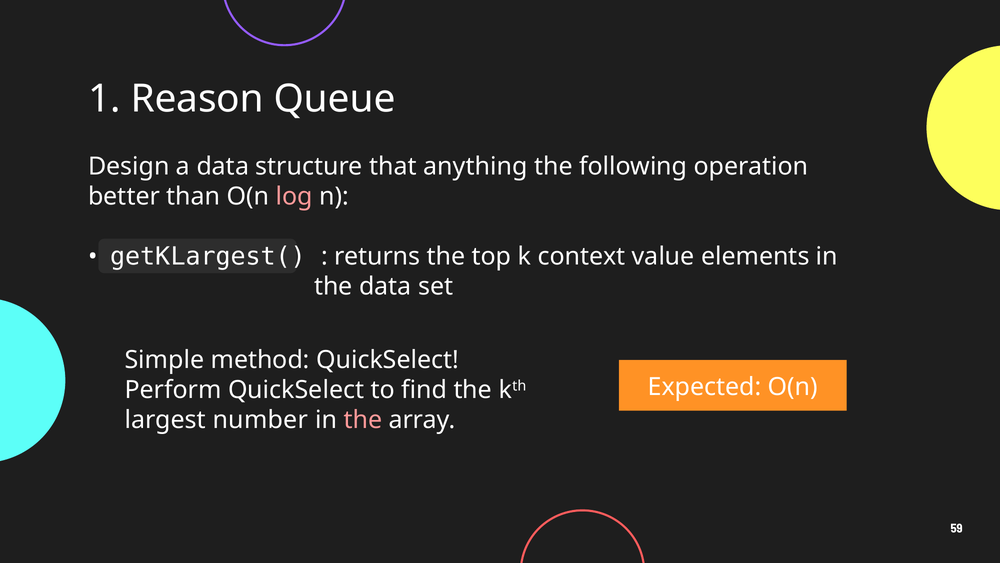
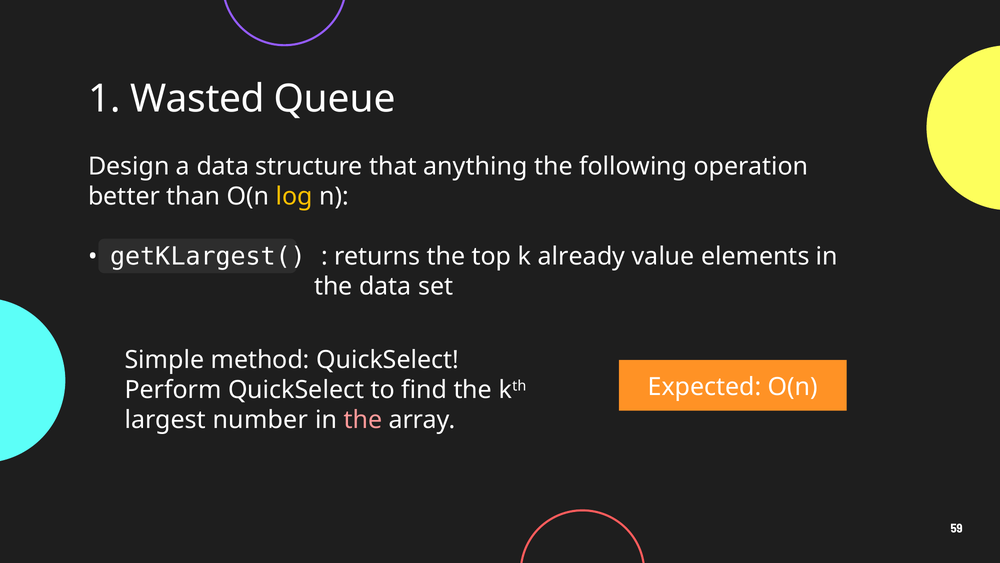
Reason: Reason -> Wasted (197, 99)
log colour: pink -> yellow (294, 196)
context: context -> already (581, 256)
